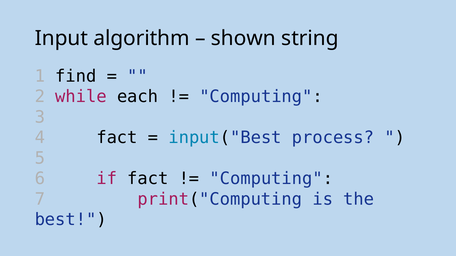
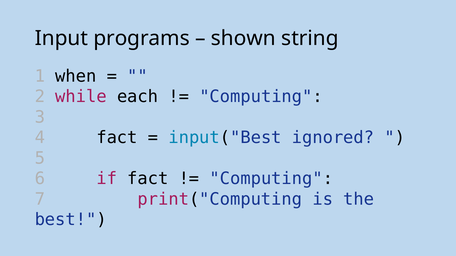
algorithm: algorithm -> programs (142, 38)
find: find -> when (76, 76)
process: process -> ignored (333, 138)
